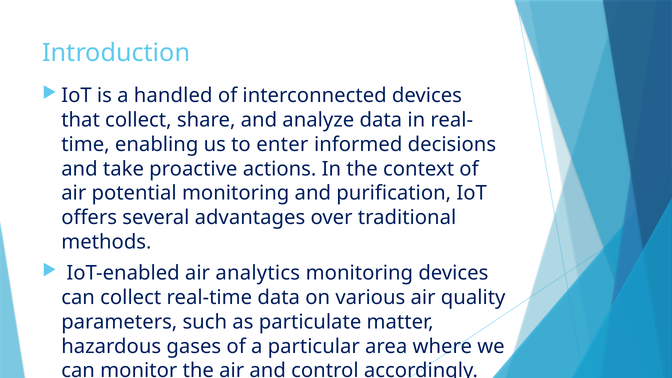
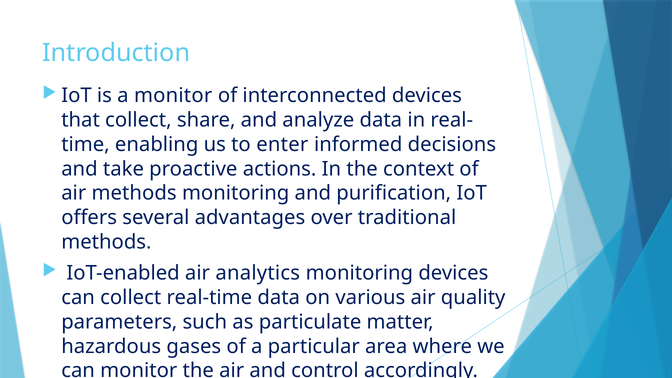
a handled: handled -> monitor (173, 96)
air potential: potential -> methods (134, 193)
